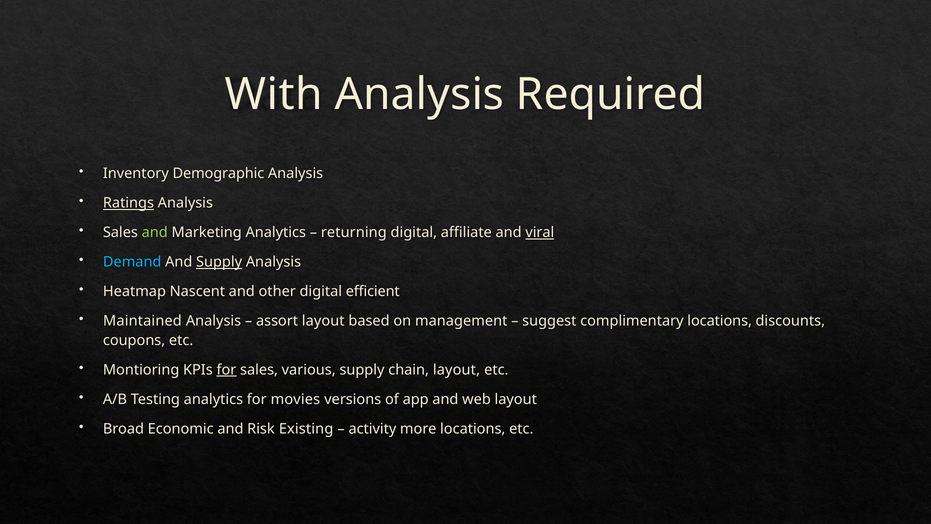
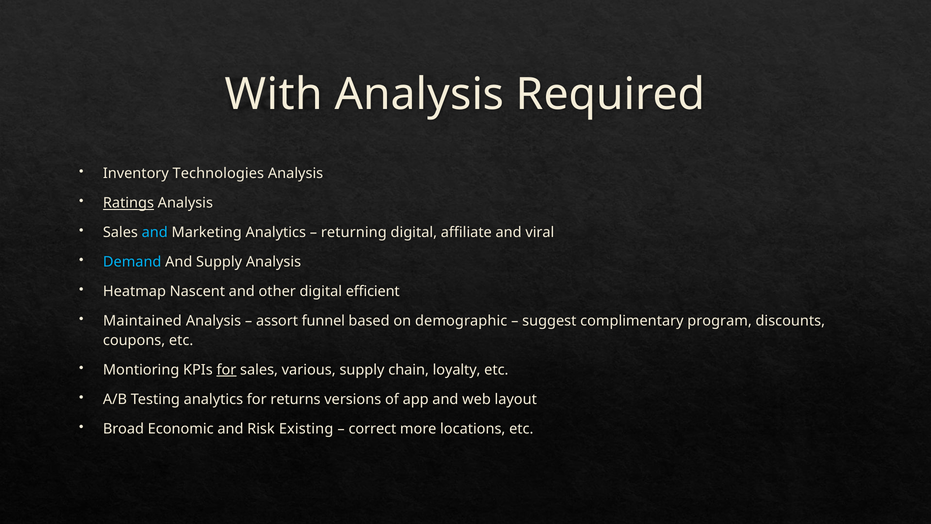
Demographic: Demographic -> Technologies (218, 174)
and colour: light green -> light blue (155, 232)
viral underline: present -> none (540, 232)
Supply underline: present -> none (219, 262)
assort layout: layout -> funnel (323, 321)
management: management -> demographic (461, 321)
complimentary locations: locations -> program (720, 321)
chain layout: layout -> loyalty (457, 370)
movies: movies -> returns (295, 399)
activity: activity -> correct (372, 428)
